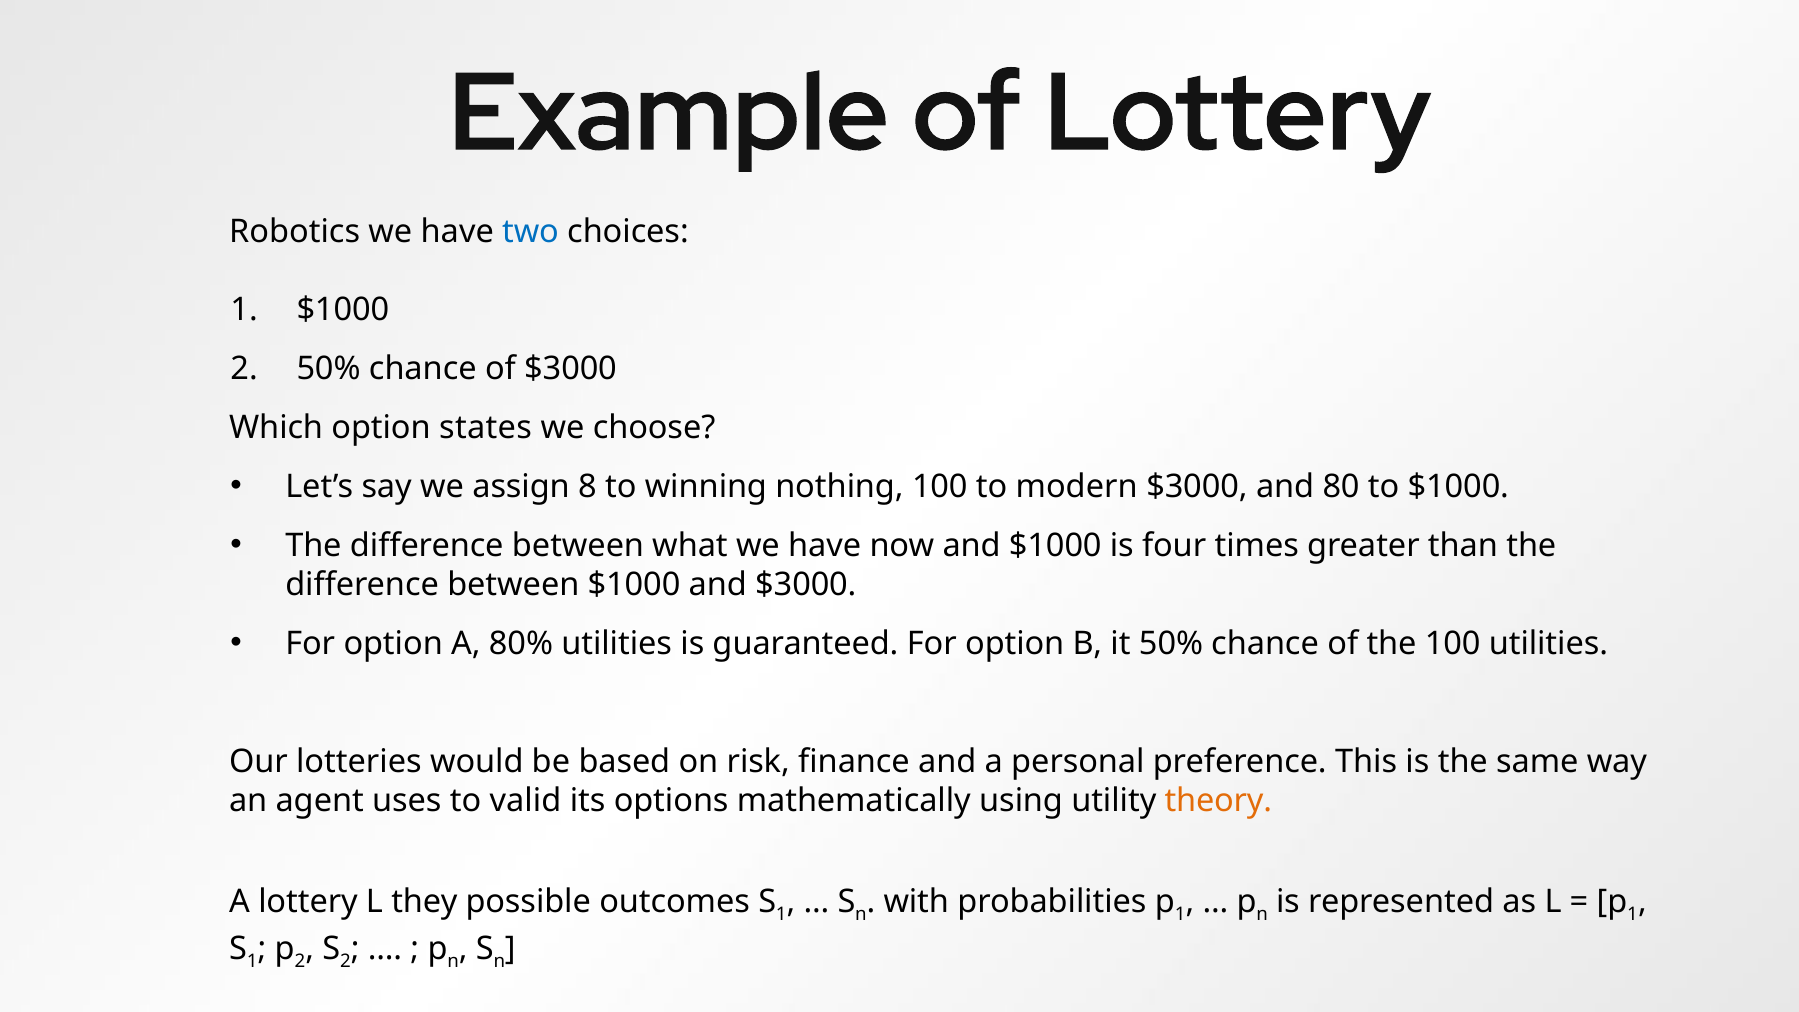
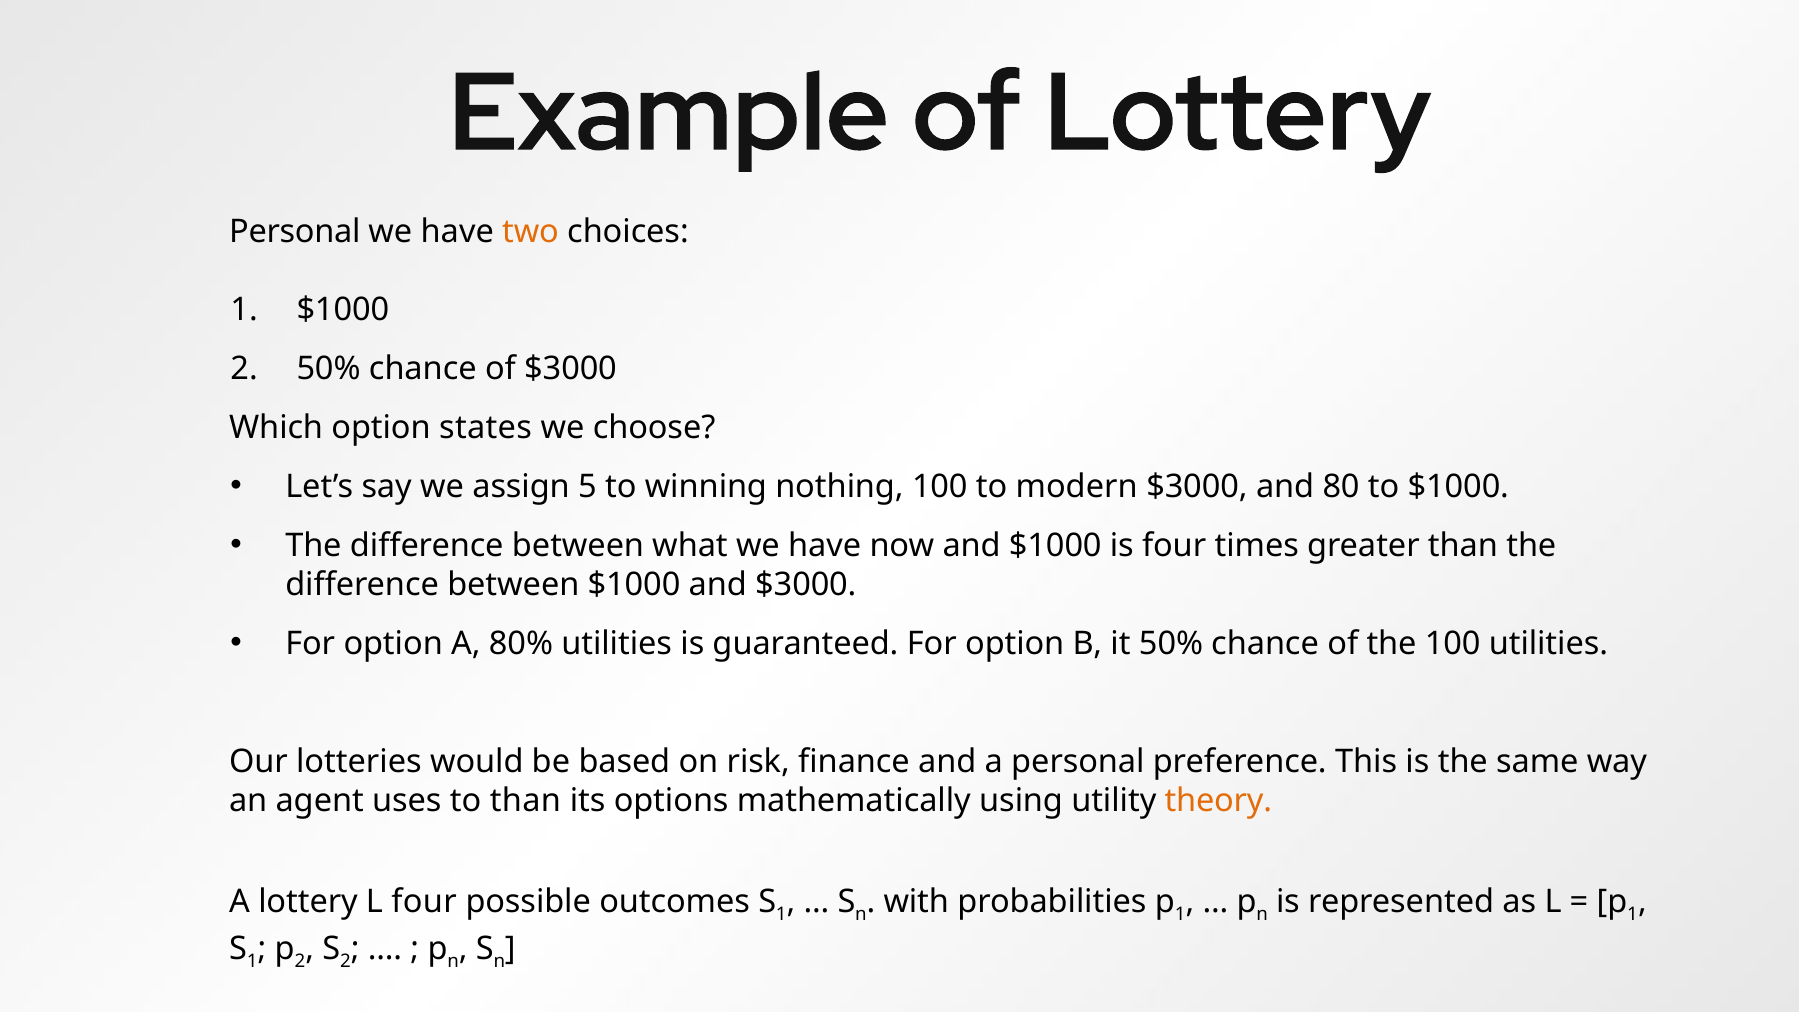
Robotics: Robotics -> Personal (295, 232)
two colour: blue -> orange (531, 232)
8: 8 -> 5 (587, 487)
to valid: valid -> than (525, 801)
L they: they -> four (424, 902)
